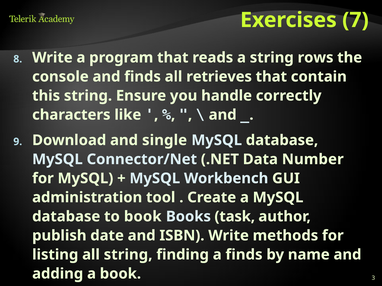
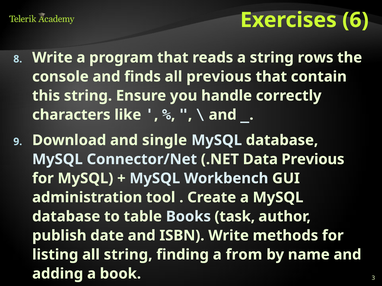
7: 7 -> 6 (355, 20)
all retrieves: retrieves -> previous (219, 77)
Data Number: Number -> Previous (313, 160)
to book: book -> table (143, 217)
a finds: finds -> from (244, 255)
